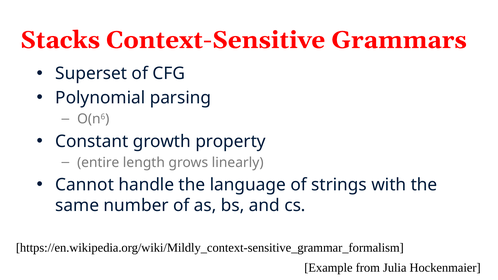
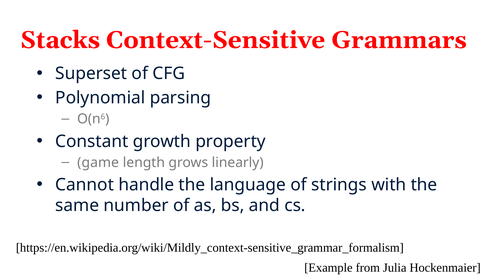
entire: entire -> game (98, 163)
